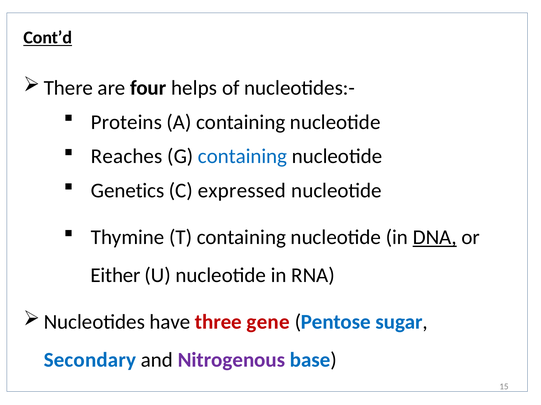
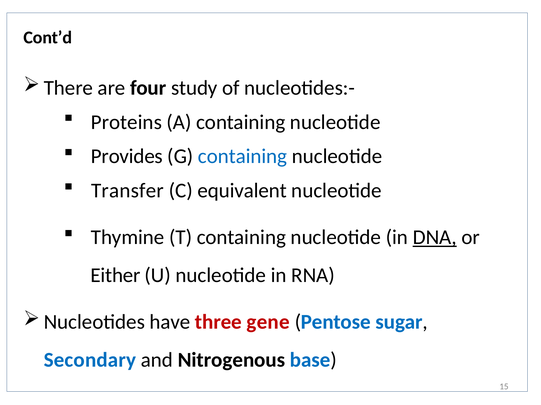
Cont’d underline: present -> none (48, 38)
helps: helps -> study (194, 88)
Reaches: Reaches -> Provides (127, 157)
Genetics: Genetics -> Transfer (127, 191)
expressed: expressed -> equivalent (242, 191)
Nitrogenous colour: purple -> black (231, 360)
